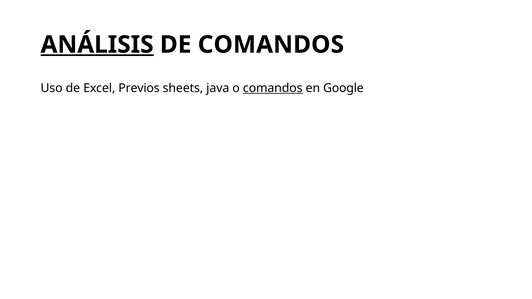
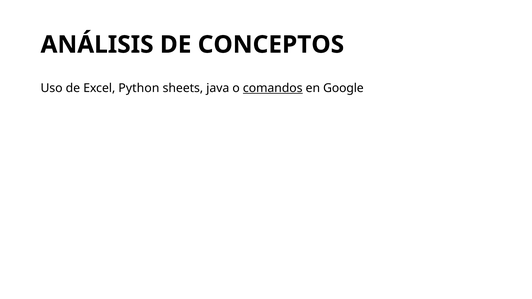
ANÁLISIS underline: present -> none (97, 45)
DE COMANDOS: COMANDOS -> CONCEPTOS (271, 45)
Previos: Previos -> Python (139, 88)
